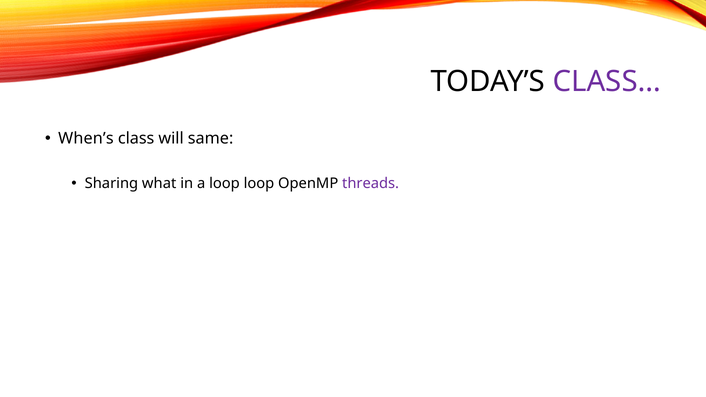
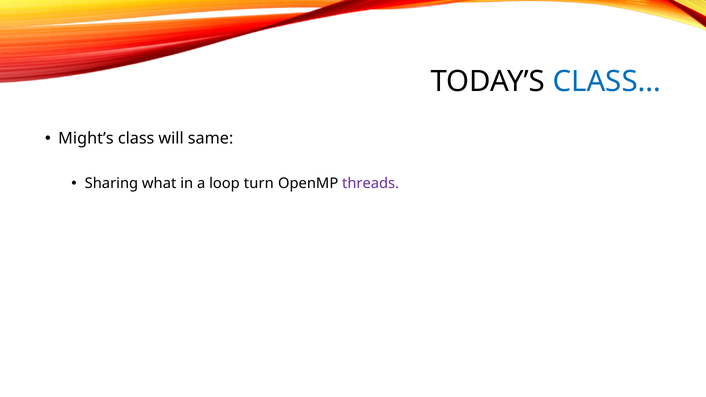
CLASS… colour: purple -> blue (607, 81)
When’s: When’s -> Might’s (86, 138)
loop loop: loop -> turn (259, 184)
